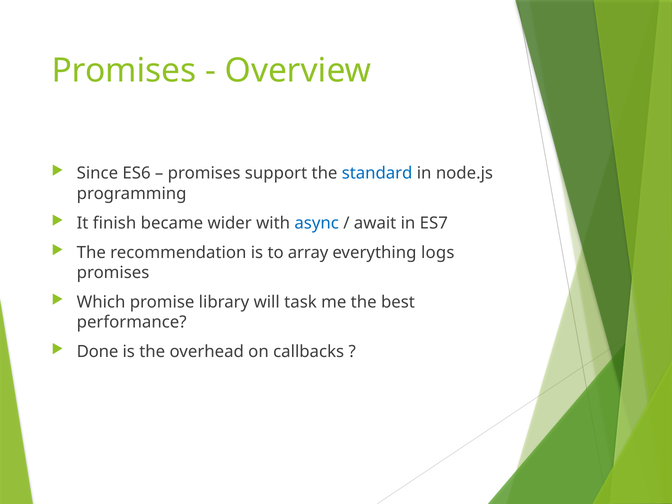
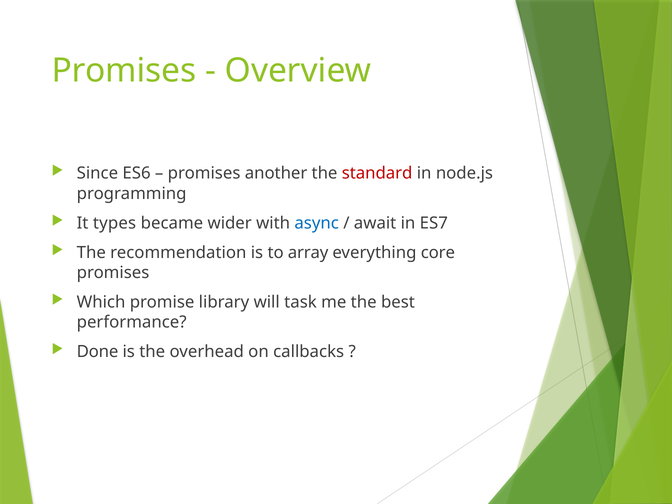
support: support -> another (276, 173)
standard colour: blue -> red (377, 173)
finish: finish -> types (115, 223)
logs: logs -> core (438, 253)
